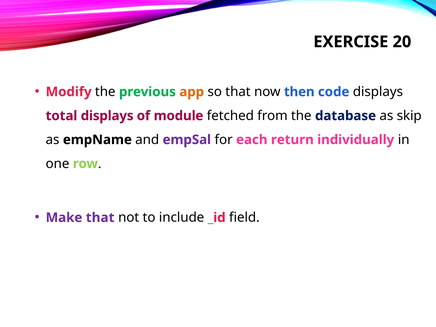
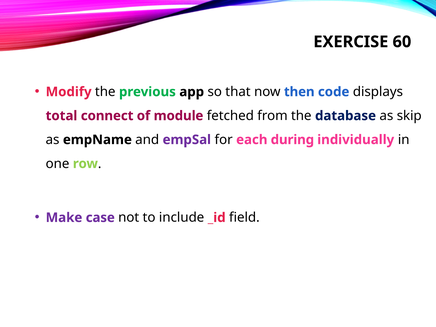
20: 20 -> 60 (402, 42)
app colour: orange -> black (192, 92)
total displays: displays -> connect (107, 116)
return: return -> during (292, 140)
Make that: that -> case (100, 218)
